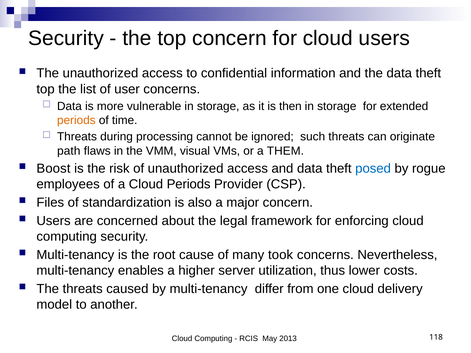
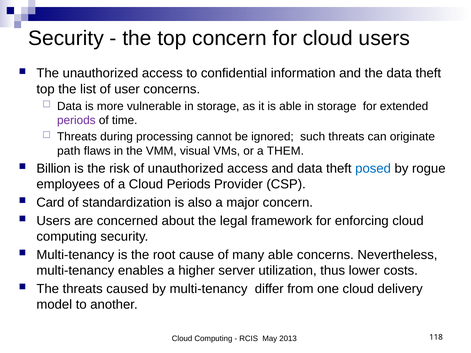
is then: then -> able (290, 106)
periods colour: orange -> purple (76, 120)
Boost: Boost -> Billion (54, 169)
Files: Files -> Card (50, 203)
many took: took -> able (281, 255)
